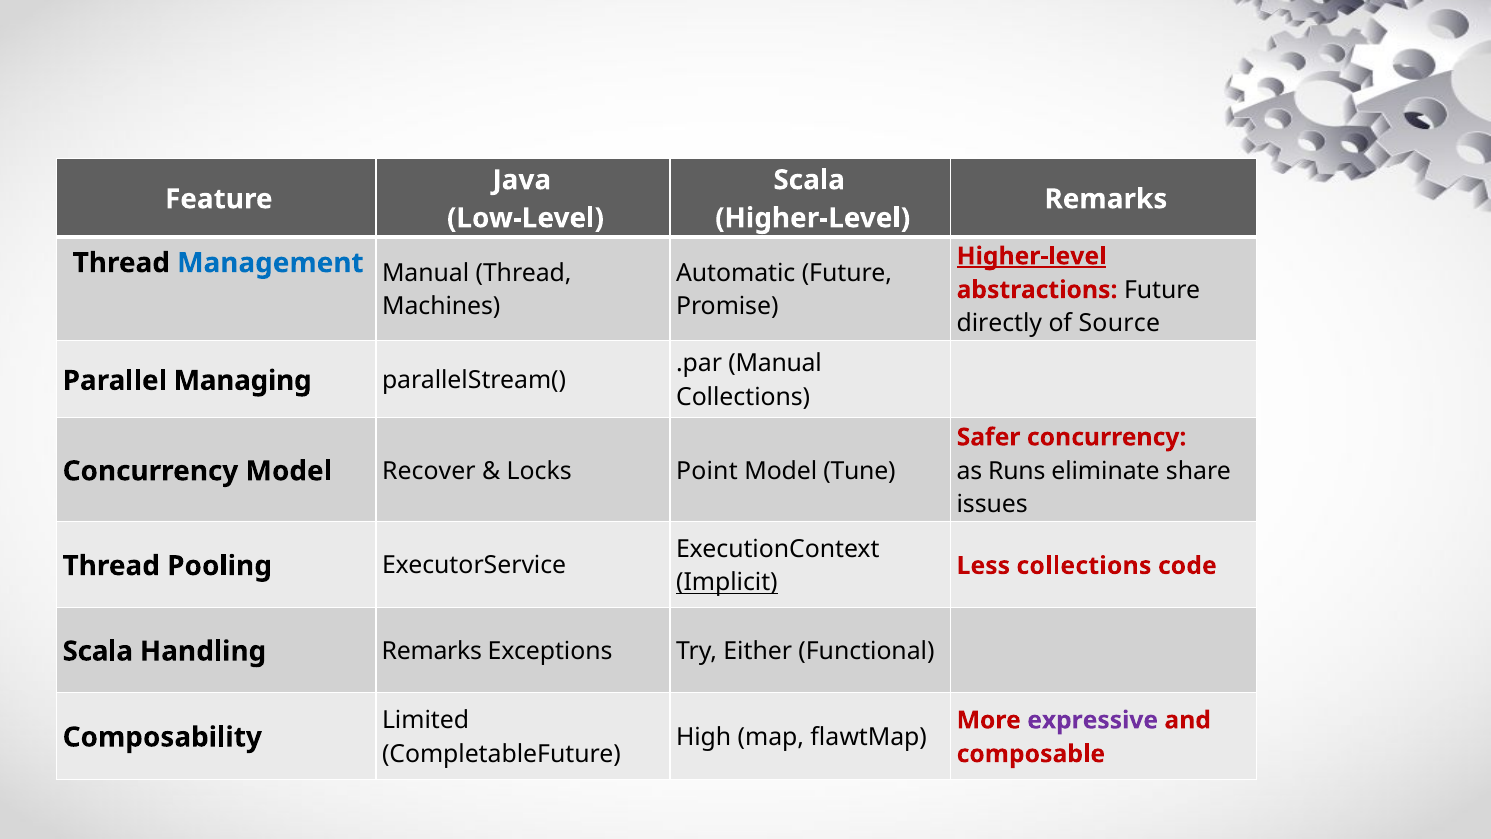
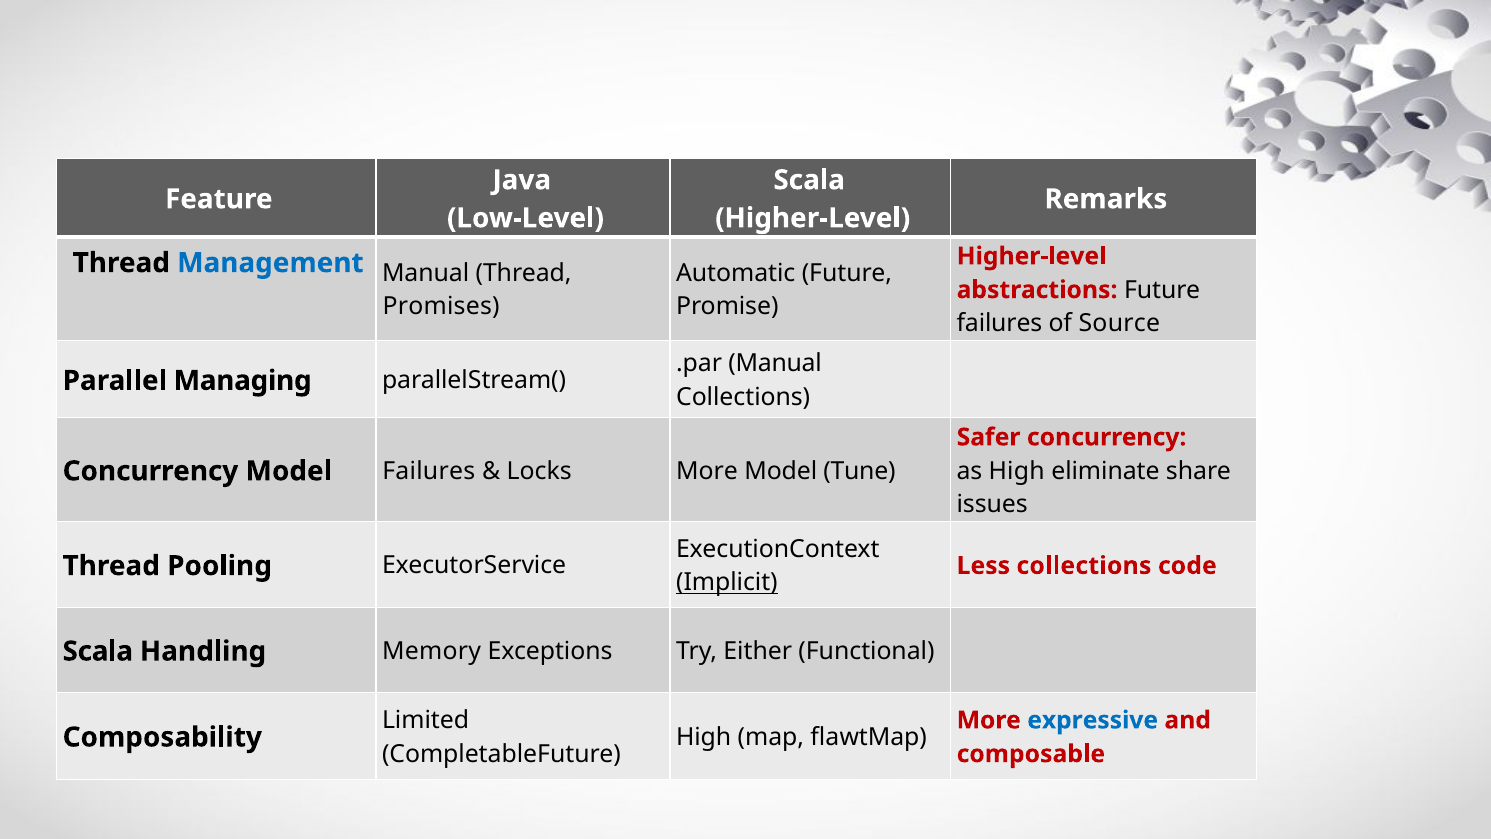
Higher-level underline: present -> none (1032, 256)
Machines: Machines -> Promises (441, 307)
directly: directly -> failures (999, 324)
as Runs: Runs -> High (1017, 471)
Model Recover: Recover -> Failures (429, 471)
Locks Point: Point -> More (707, 471)
Handling Remarks: Remarks -> Memory (432, 651)
expressive colour: purple -> blue (1093, 720)
